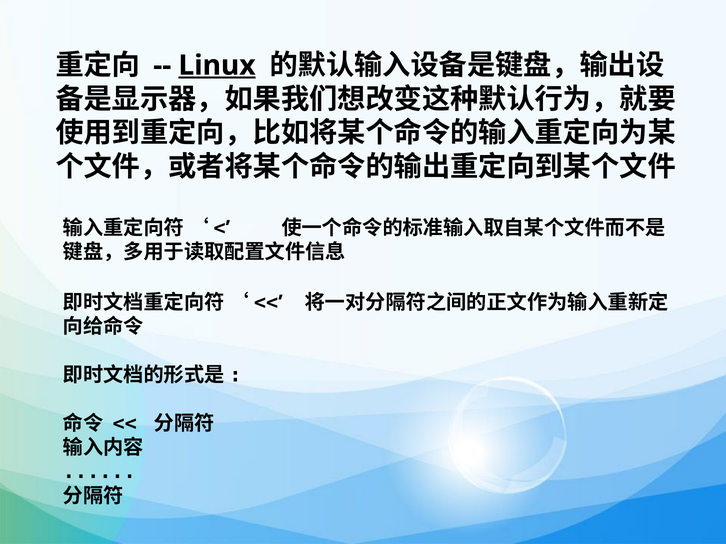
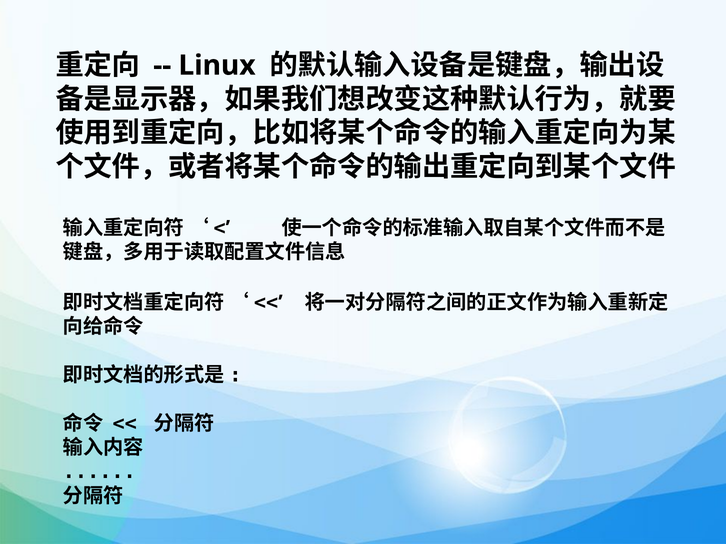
Linux underline: present -> none (217, 65)
